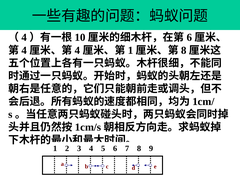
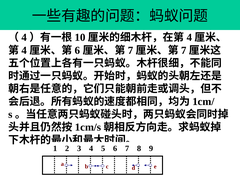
6: 6 -> 4 (189, 37)
4: 4 -> 6 (77, 50)
1: 1 -> 7 (131, 50)
8: 8 -> 7 (184, 50)
